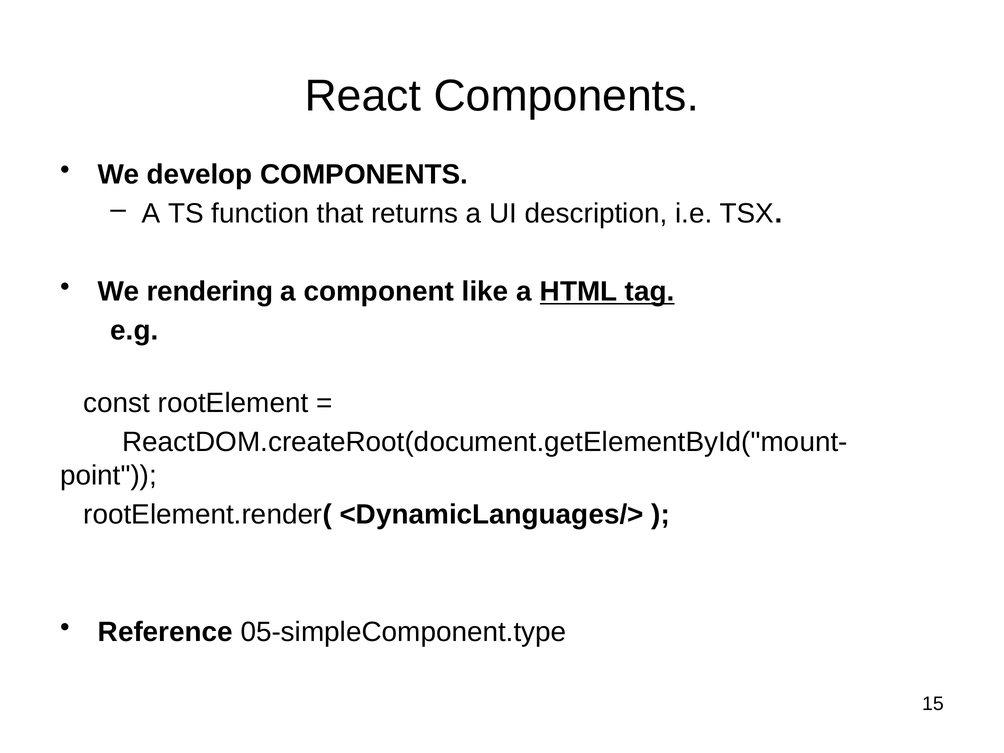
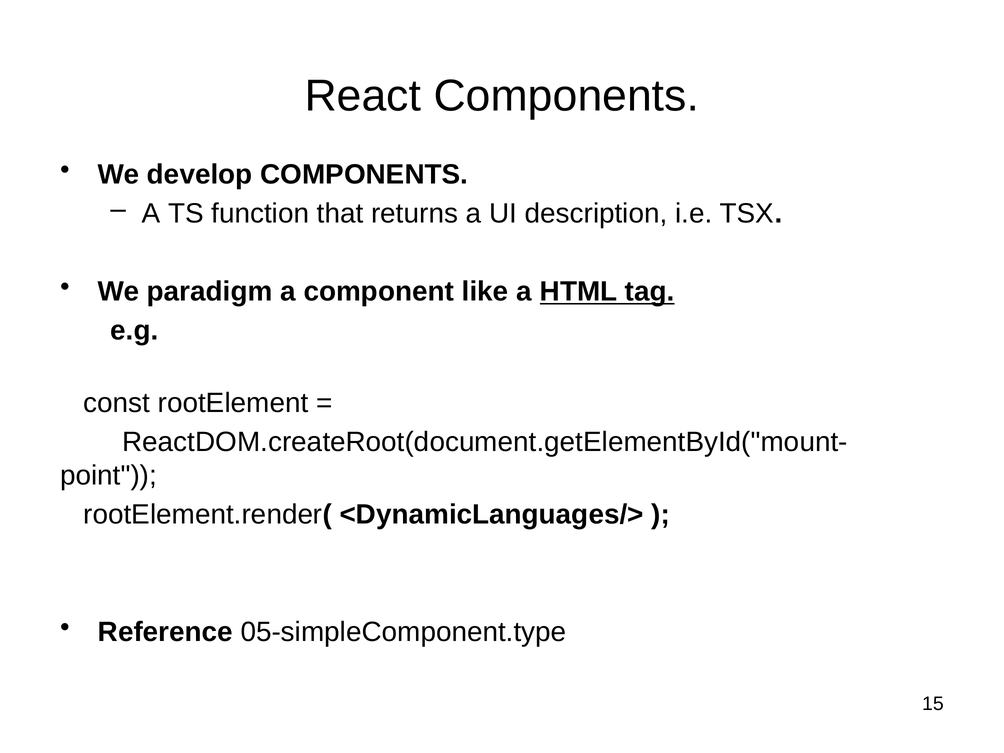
rendering: rendering -> paradigm (210, 291)
